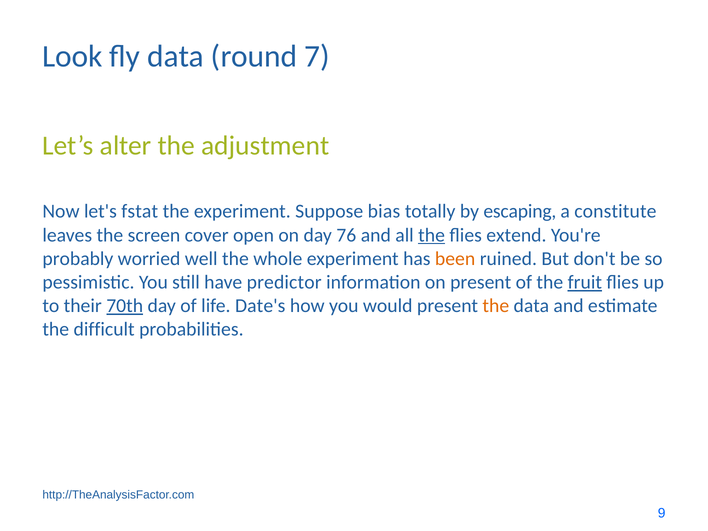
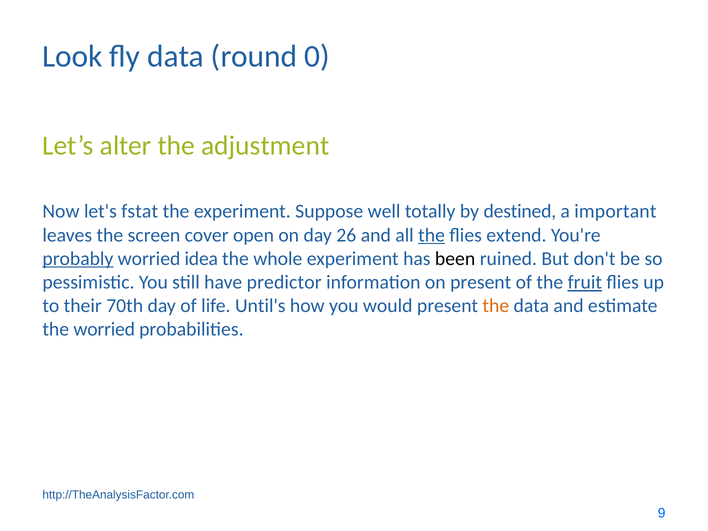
7: 7 -> 0 (317, 56)
bias: bias -> well (384, 211)
escaping: escaping -> destined (520, 211)
constitute: constitute -> important (615, 211)
76: 76 -> 26 (346, 235)
probably underline: none -> present (78, 259)
well: well -> idea (201, 259)
been colour: orange -> black (455, 259)
70th underline: present -> none (125, 306)
Date's: Date's -> Until's (260, 306)
the difficult: difficult -> worried (104, 329)
